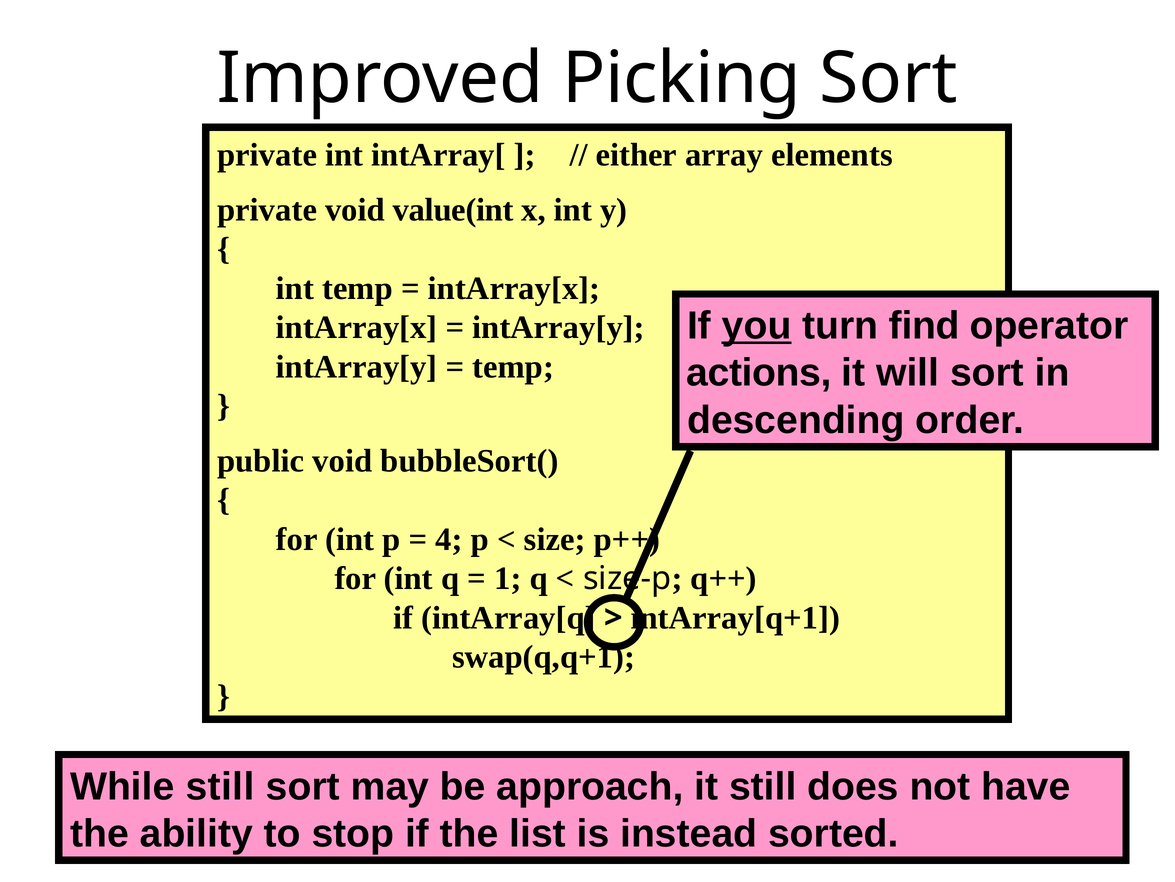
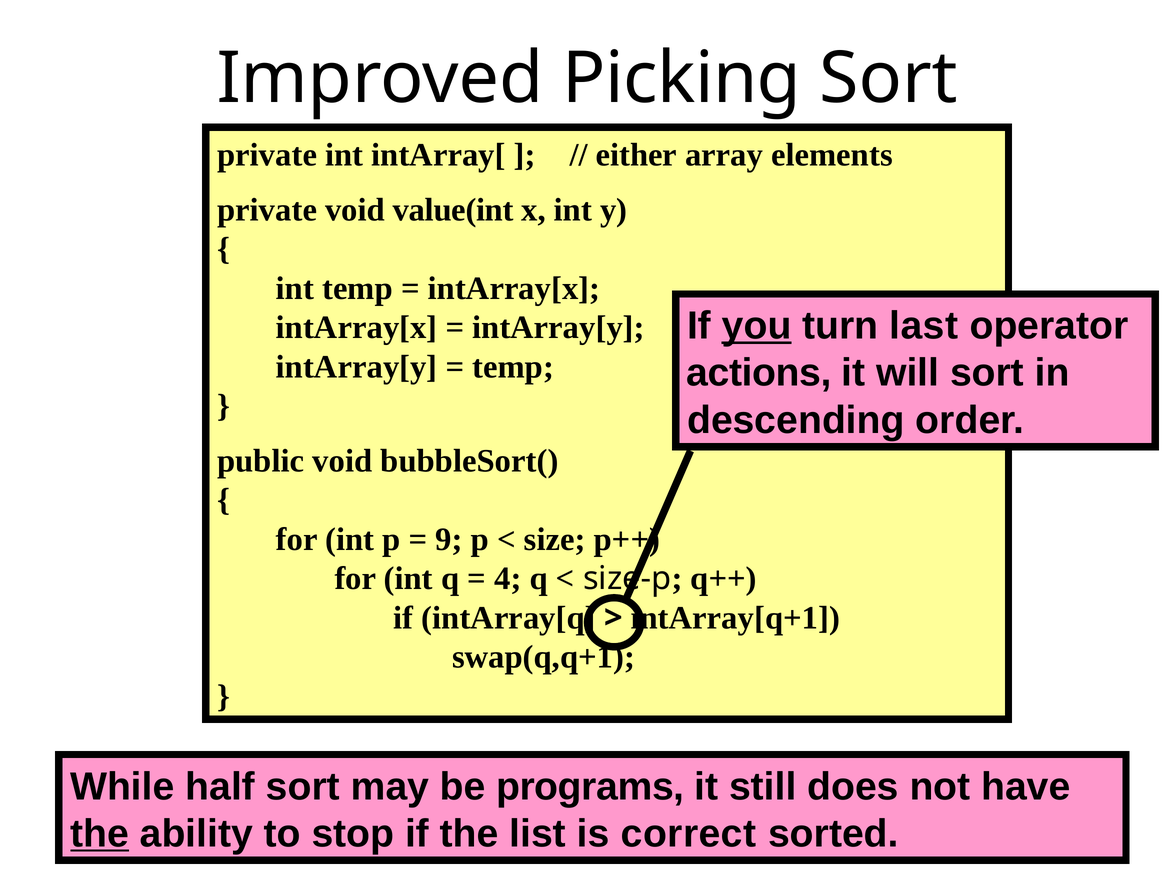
find: find -> last (924, 326)
4: 4 -> 9 (449, 539)
1: 1 -> 4 (508, 578)
While still: still -> half (220, 786)
approach: approach -> programs (590, 786)
the underline: none -> present (100, 833)
instead: instead -> correct (689, 833)
